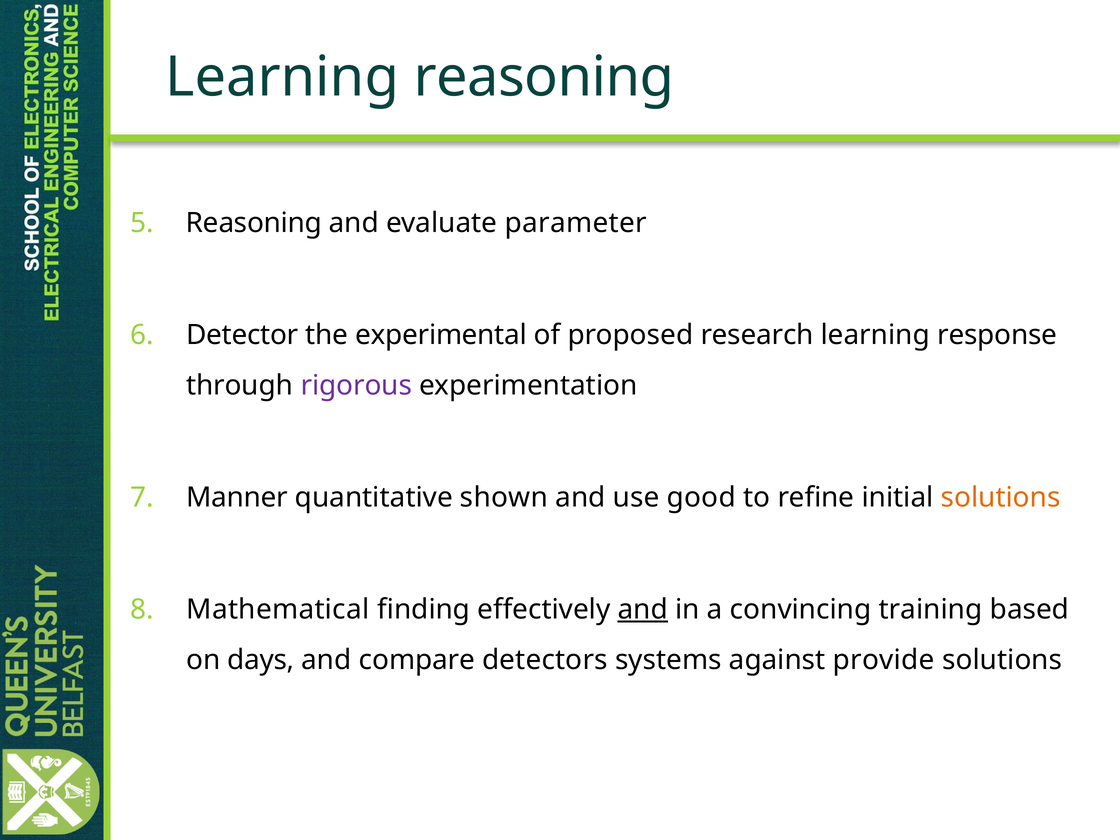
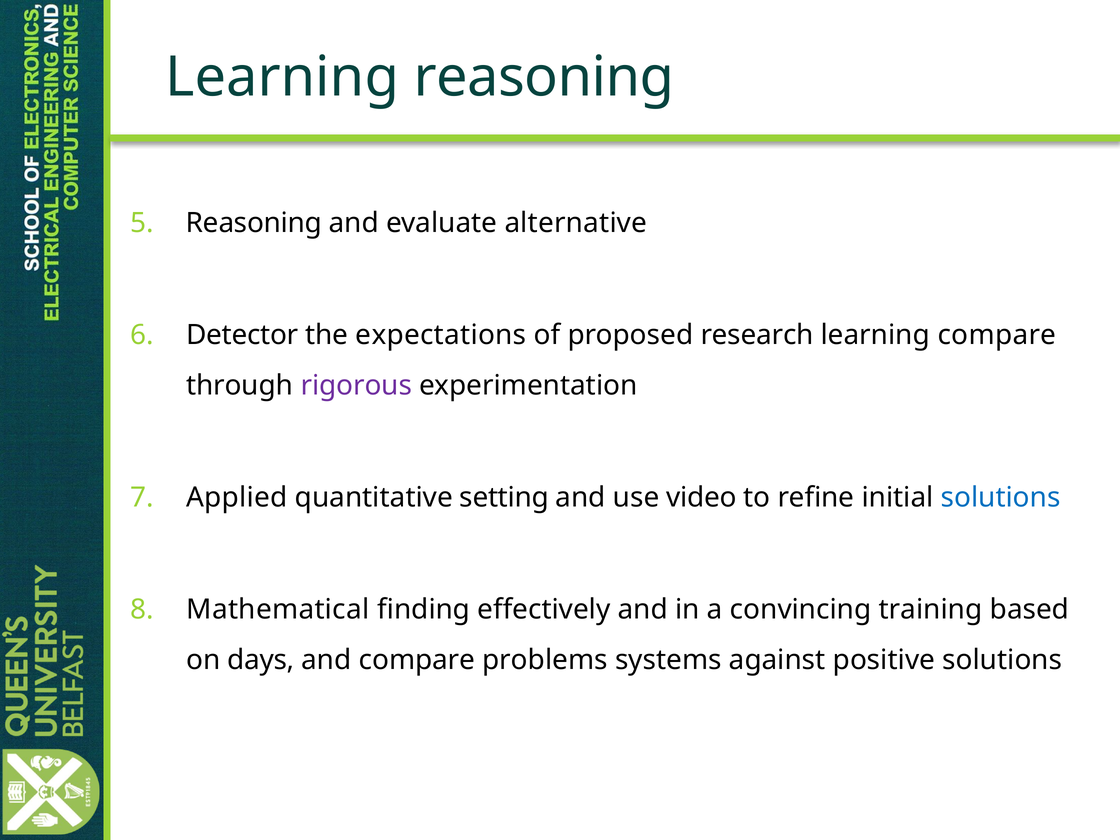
parameter: parameter -> alternative (576, 223)
experimental: experimental -> expectations (441, 335)
learning response: response -> compare (997, 335)
Manner: Manner -> Applied (237, 497)
shown: shown -> setting (504, 497)
good: good -> video (701, 497)
solutions colour: orange -> blue (1001, 497)
and underline: present -> none (643, 609)
detectors: detectors -> problems (545, 660)
provide: provide -> positive (884, 660)
